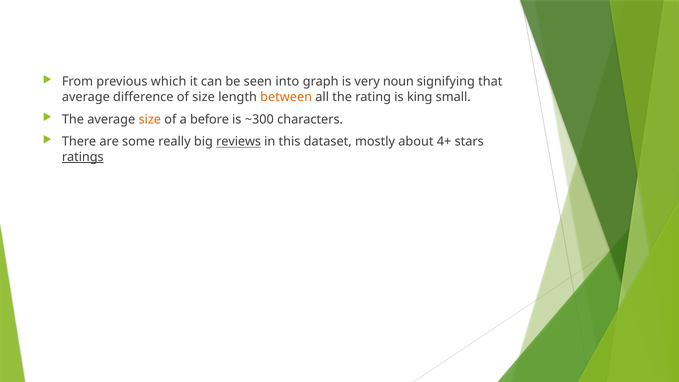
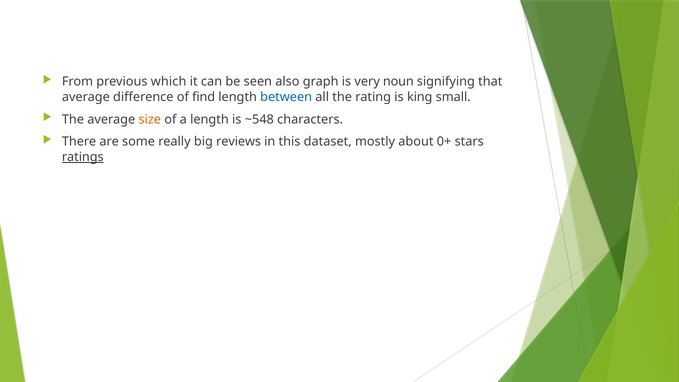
into: into -> also (287, 82)
of size: size -> find (204, 97)
between colour: orange -> blue (286, 97)
a before: before -> length (209, 119)
~300: ~300 -> ~548 (259, 119)
reviews underline: present -> none (239, 142)
4+: 4+ -> 0+ (444, 142)
